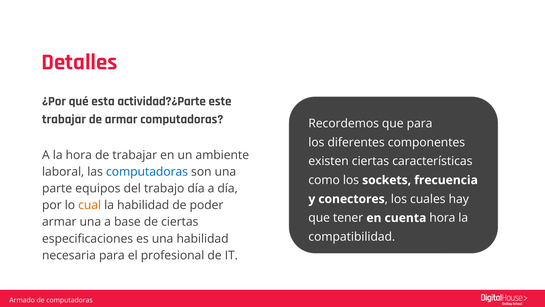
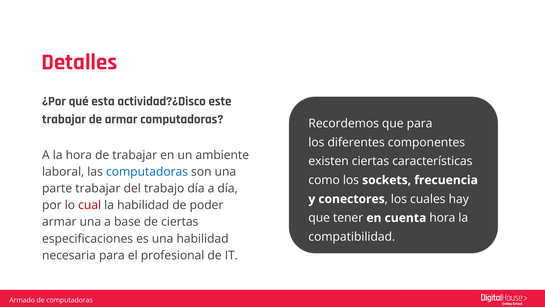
actividad?¿Parte: actividad?¿Parte -> actividad?¿Disco (162, 101)
parte equipos: equipos -> trabajar (98, 188)
cual colour: orange -> red (90, 205)
